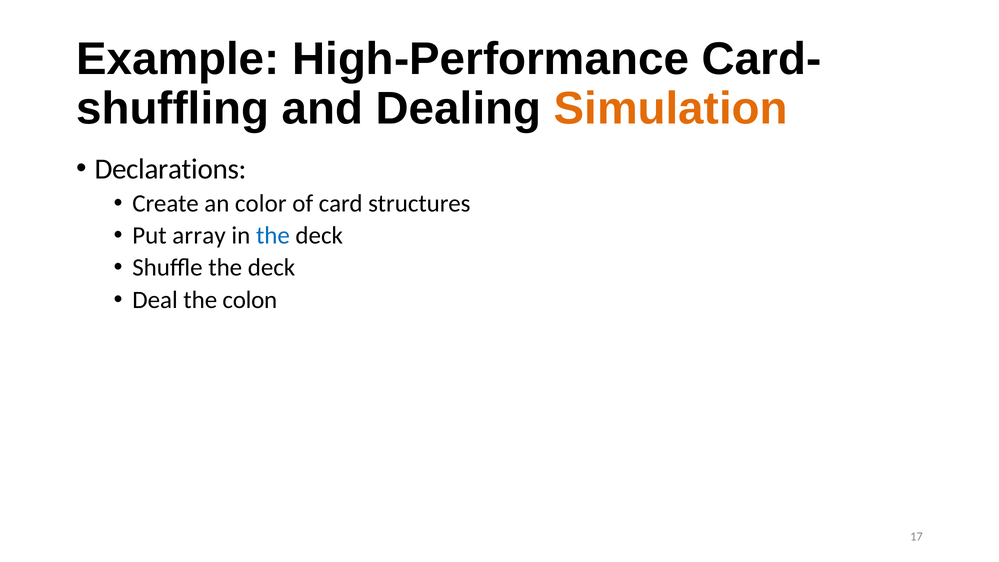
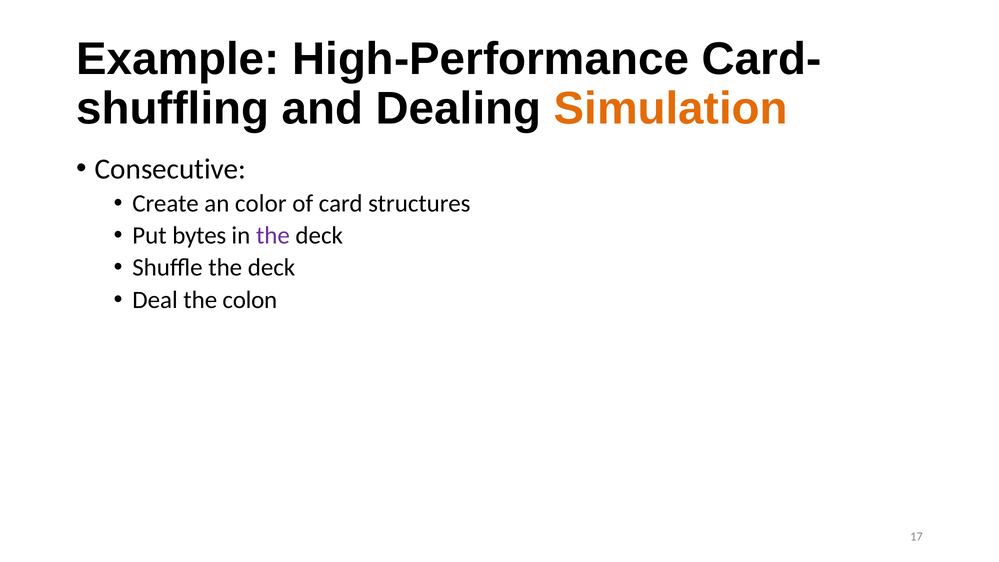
Declarations: Declarations -> Consecutive (170, 169)
array: array -> bytes (199, 235)
the colour: blue -> purple (273, 235)
